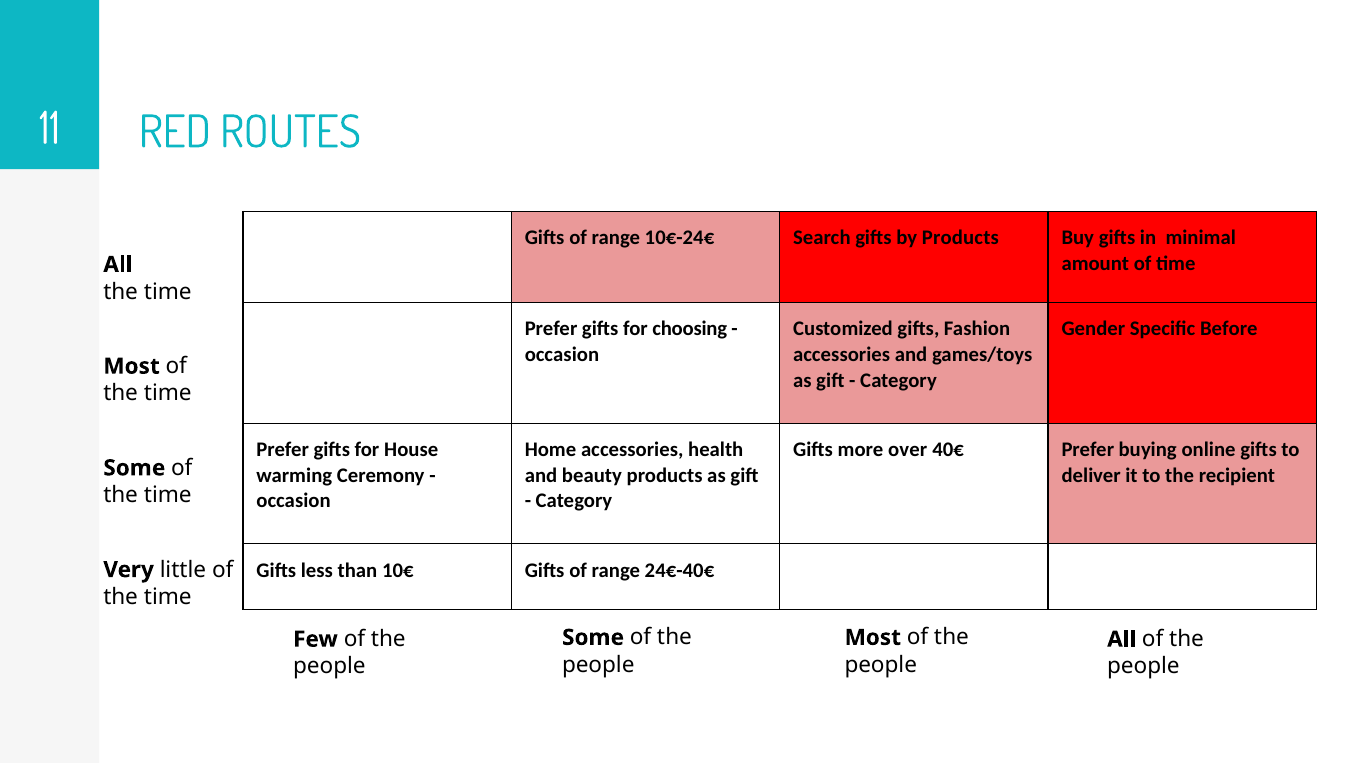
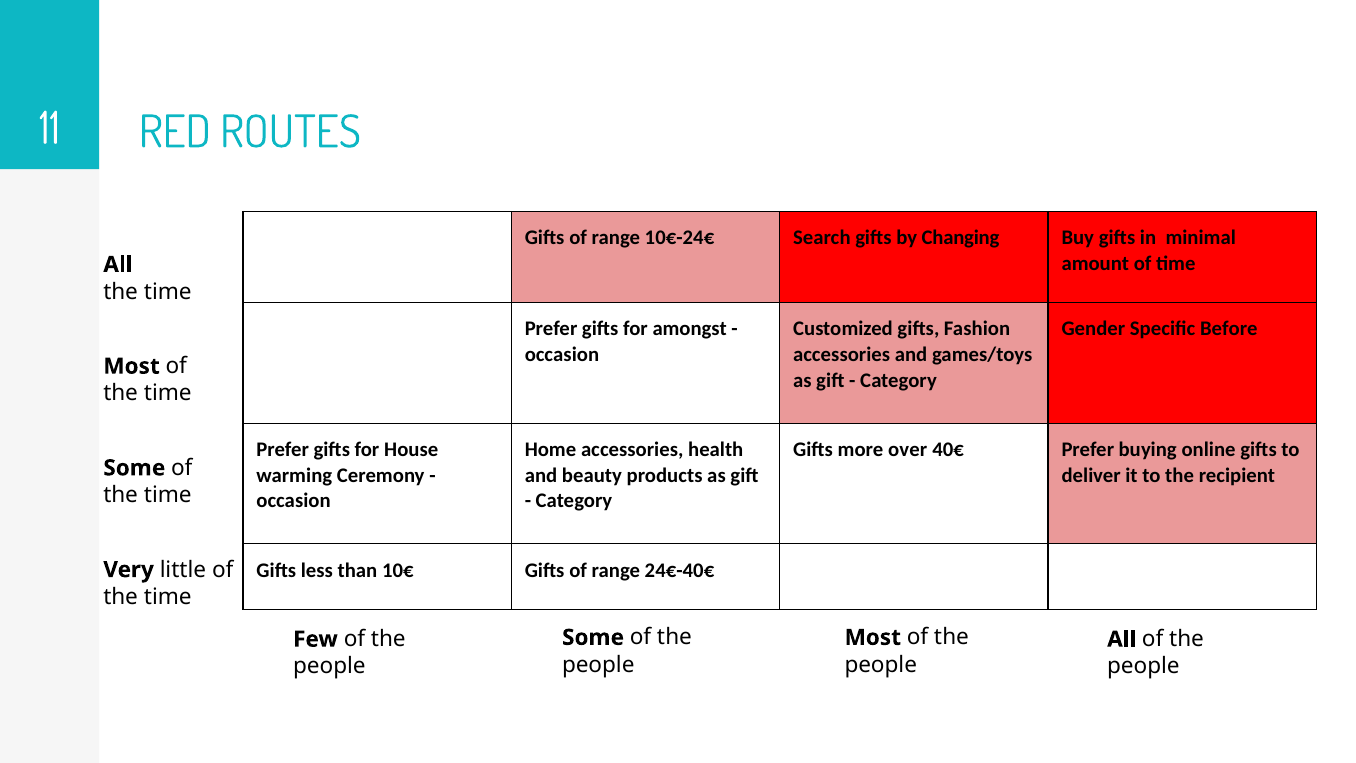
by Products: Products -> Changing (961, 238)
choosing: choosing -> amongst (690, 329)
